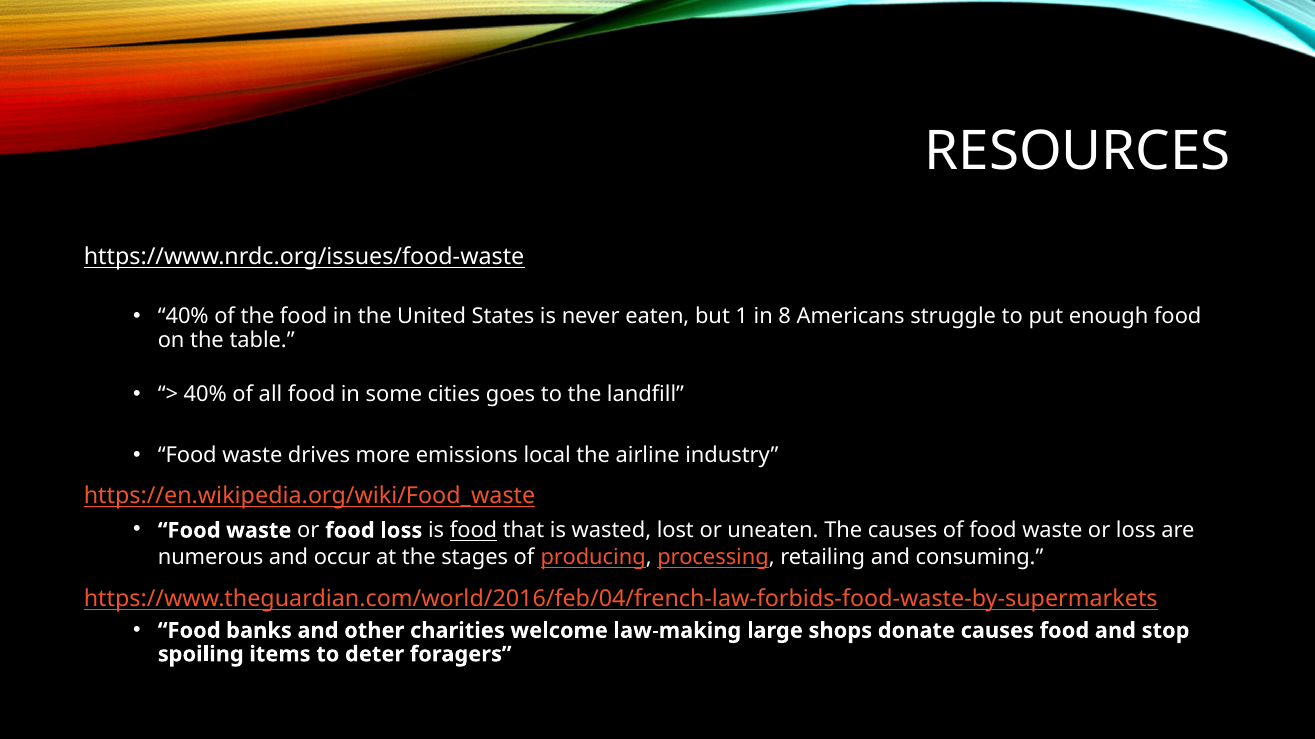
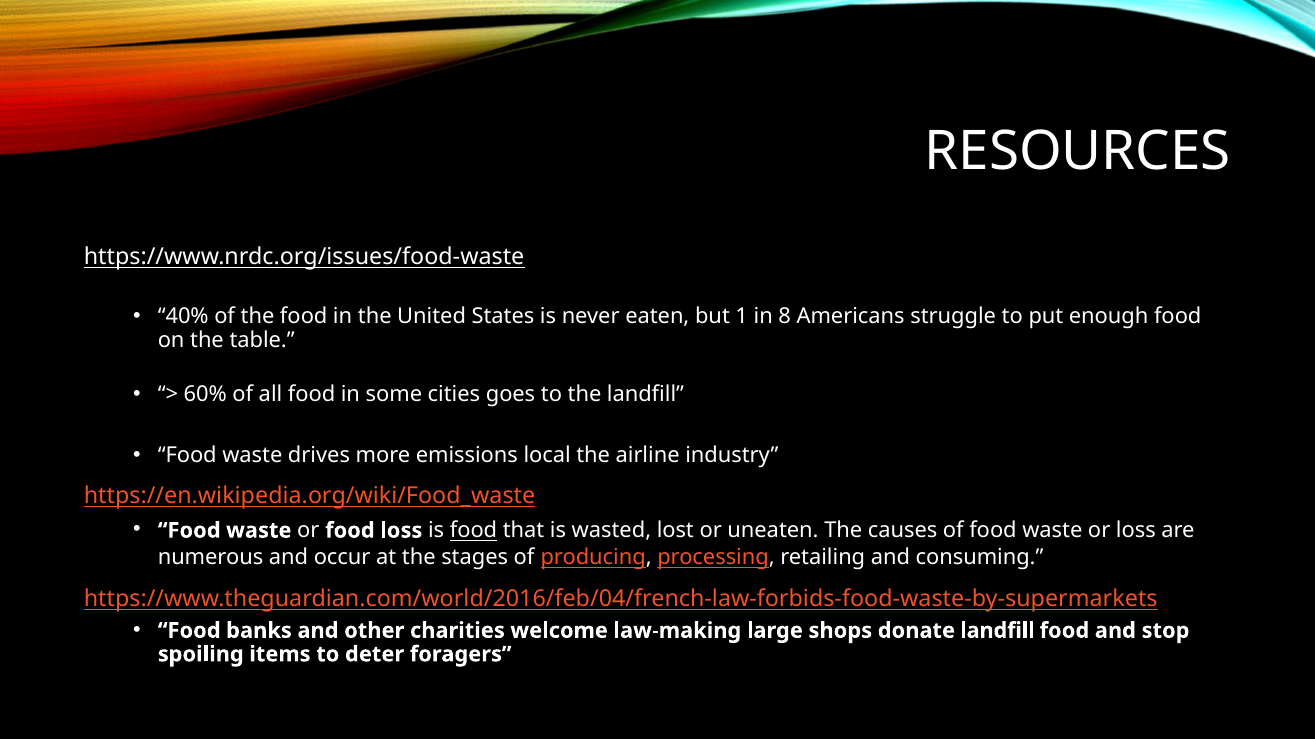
40%: 40% -> 60% (205, 395)
donate causes: causes -> landfill (997, 631)
